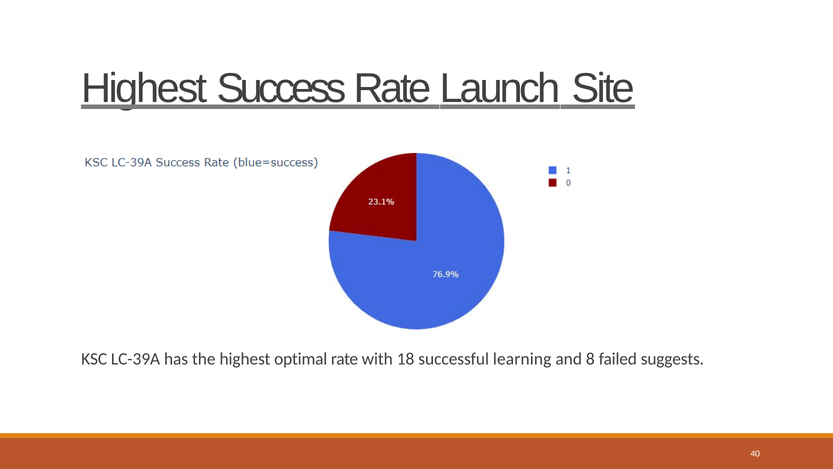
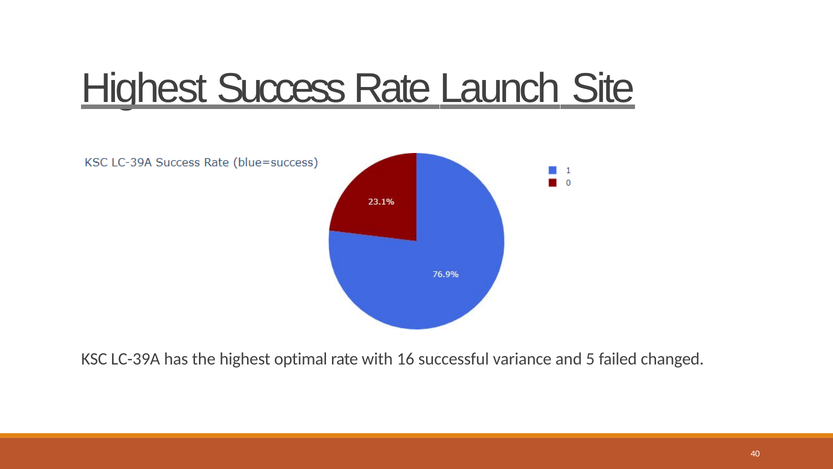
18: 18 -> 16 (406, 359)
learning: learning -> variance (522, 359)
8: 8 -> 5 (590, 359)
suggests: suggests -> changed (672, 359)
